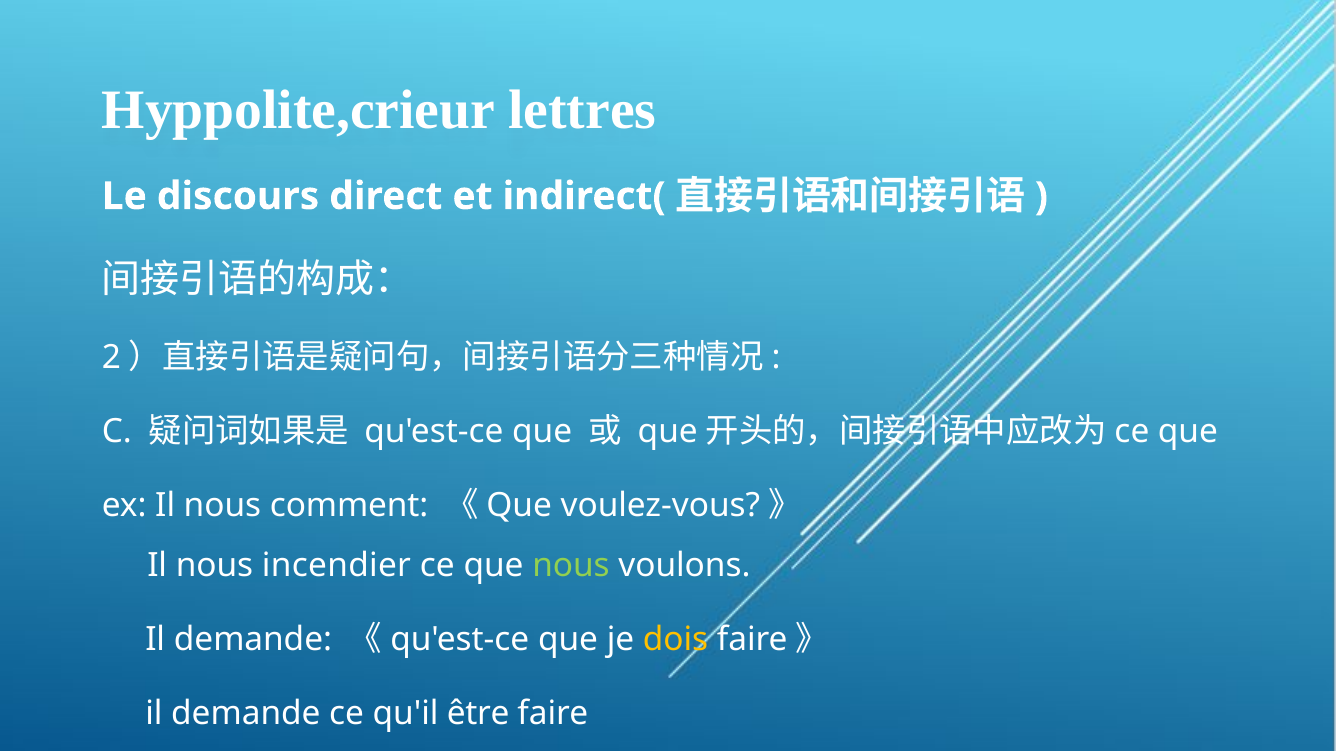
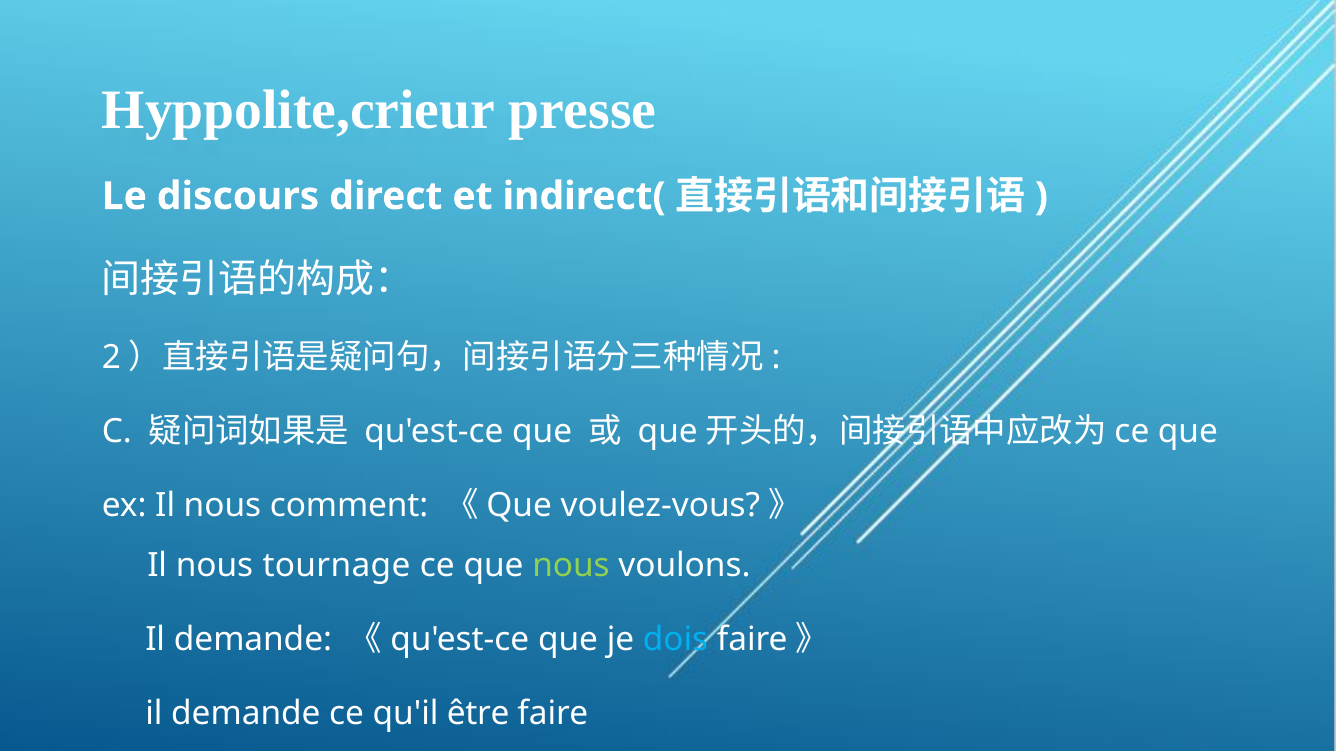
lettres: lettres -> presse (582, 111)
incendier: incendier -> tournage (336, 565)
dois colour: yellow -> light blue (675, 640)
